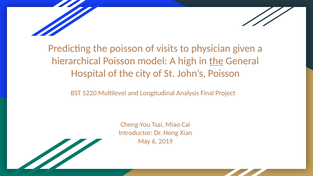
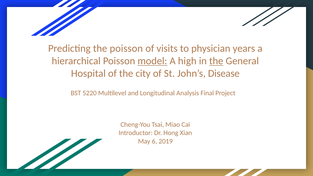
given: given -> years (244, 48)
model underline: none -> present (152, 61)
John’s Poisson: Poisson -> Disease (224, 73)
